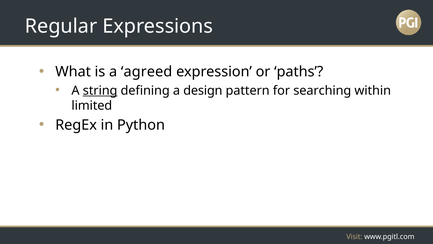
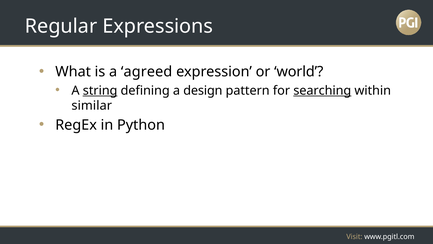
paths: paths -> world (299, 72)
searching underline: none -> present (322, 90)
limited: limited -> similar (92, 105)
